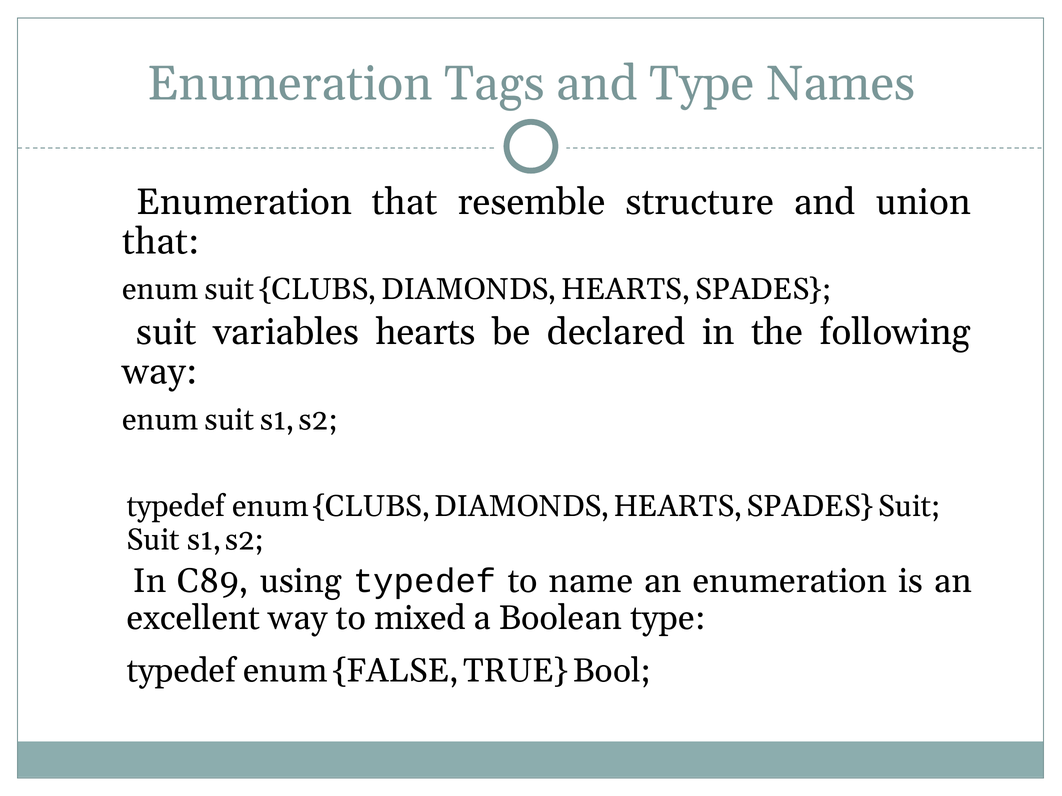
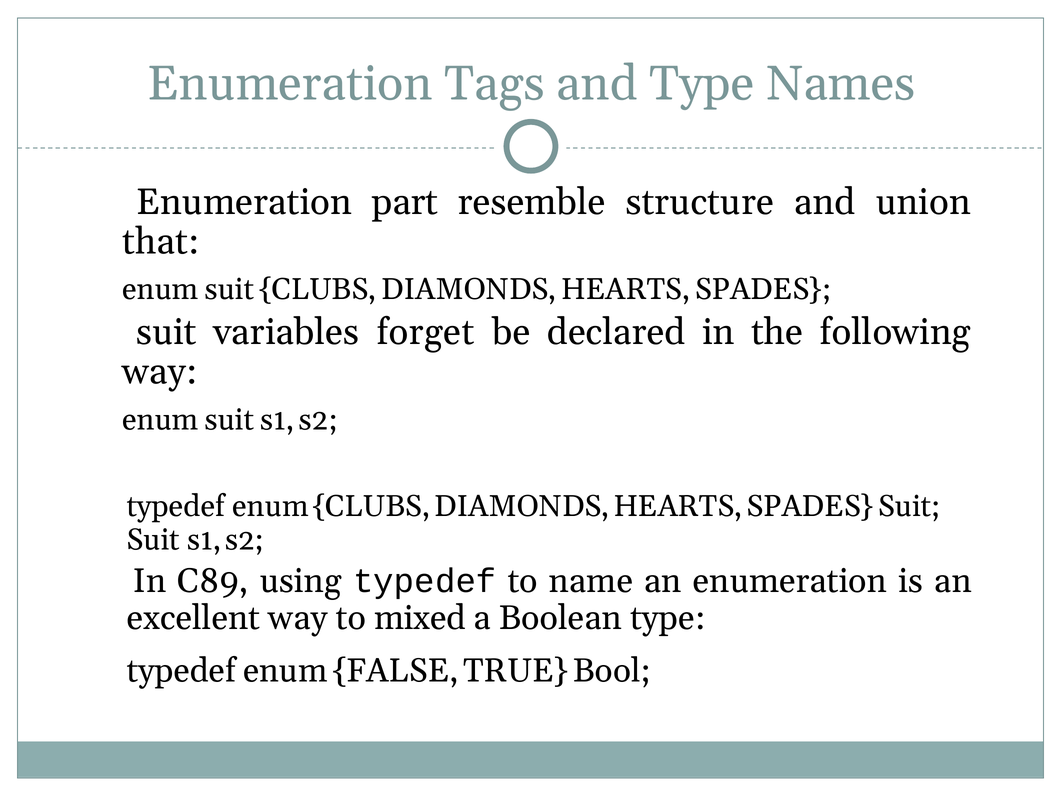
that: that -> part (405, 202)
variables hearts: hearts -> forget (425, 332)
